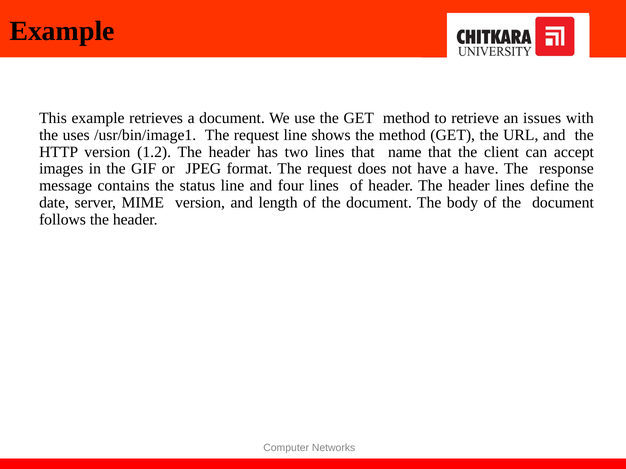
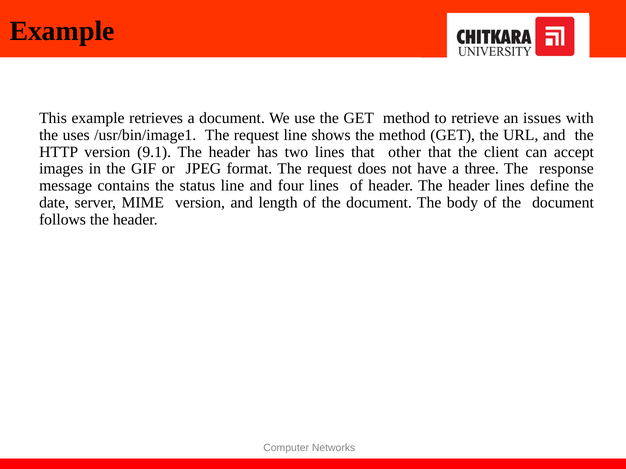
1.2: 1.2 -> 9.1 (154, 152)
name: name -> other (405, 152)
a have: have -> three (482, 169)
